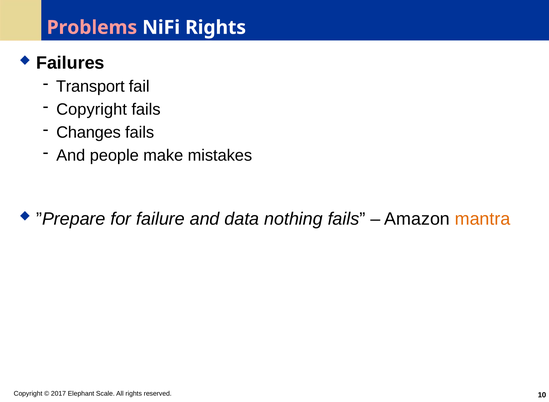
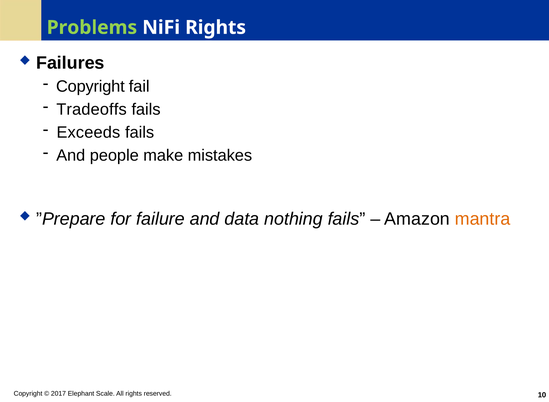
Problems colour: pink -> light green (92, 27)
Transport: Transport -> Copyright (90, 86)
Copyright: Copyright -> Tradeoffs (92, 109)
Changes: Changes -> Exceeds (88, 132)
